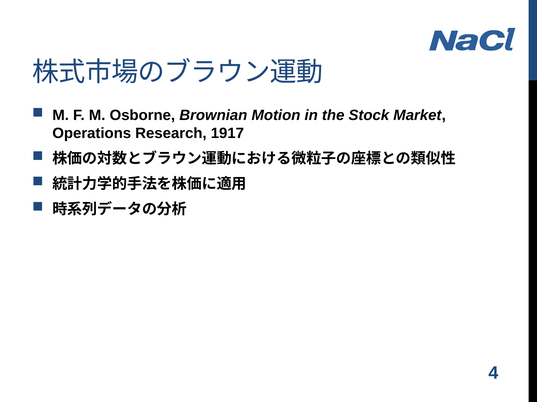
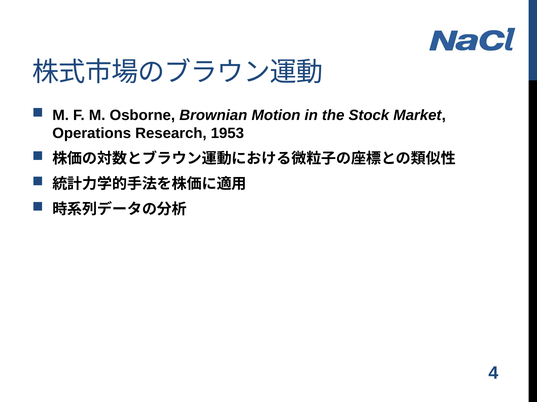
1917: 1917 -> 1953 (227, 134)
